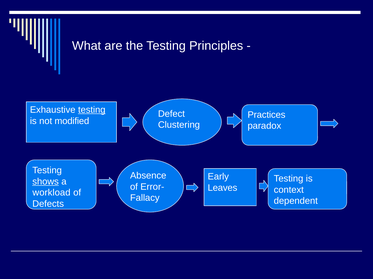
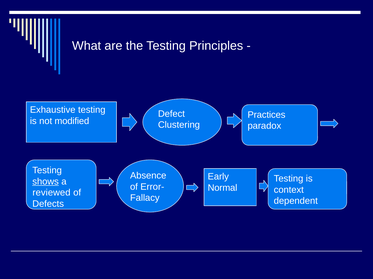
testing underline: present -> none (92, 110)
Leaves: Leaves -> Normal (222, 188)
workload: workload -> reviewed (51, 193)
